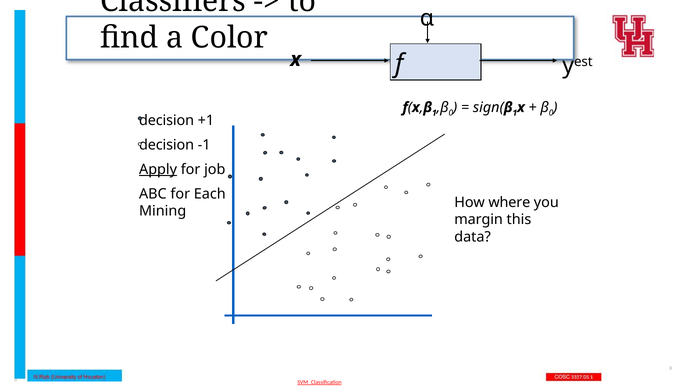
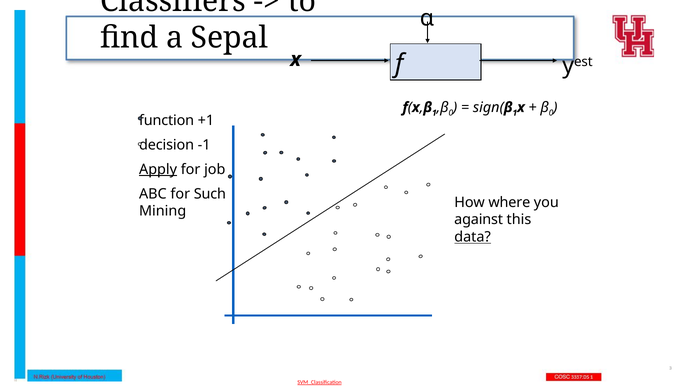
Color: Color -> Sepal (230, 38)
decision: decision -> function (167, 120)
Each: Each -> Such (210, 194)
margin: margin -> against (479, 220)
data underline: none -> present (473, 237)
